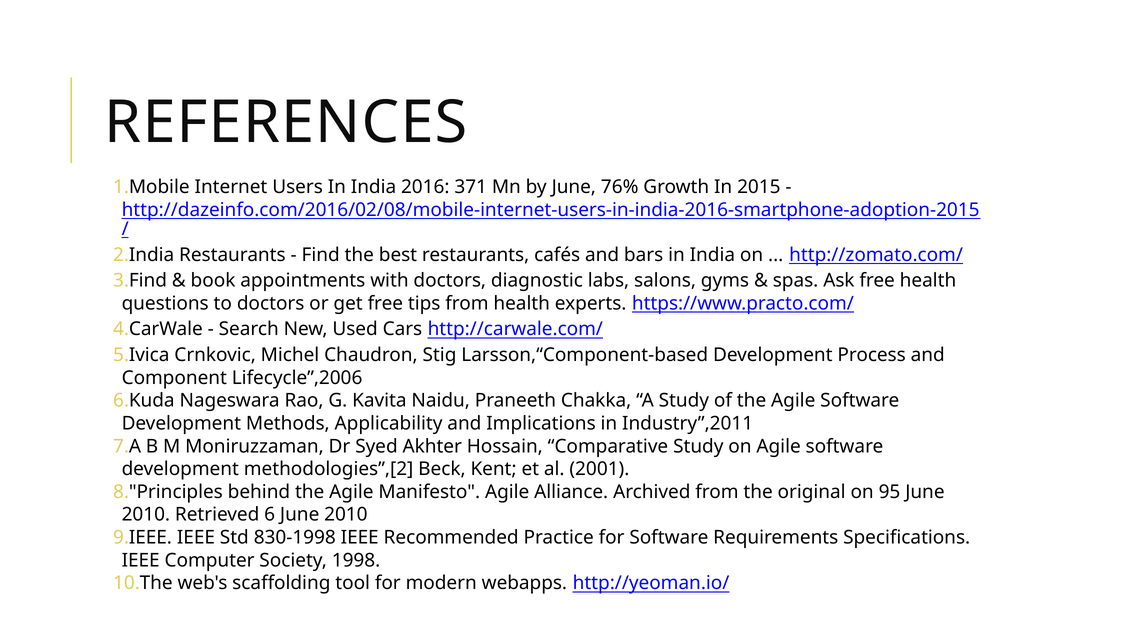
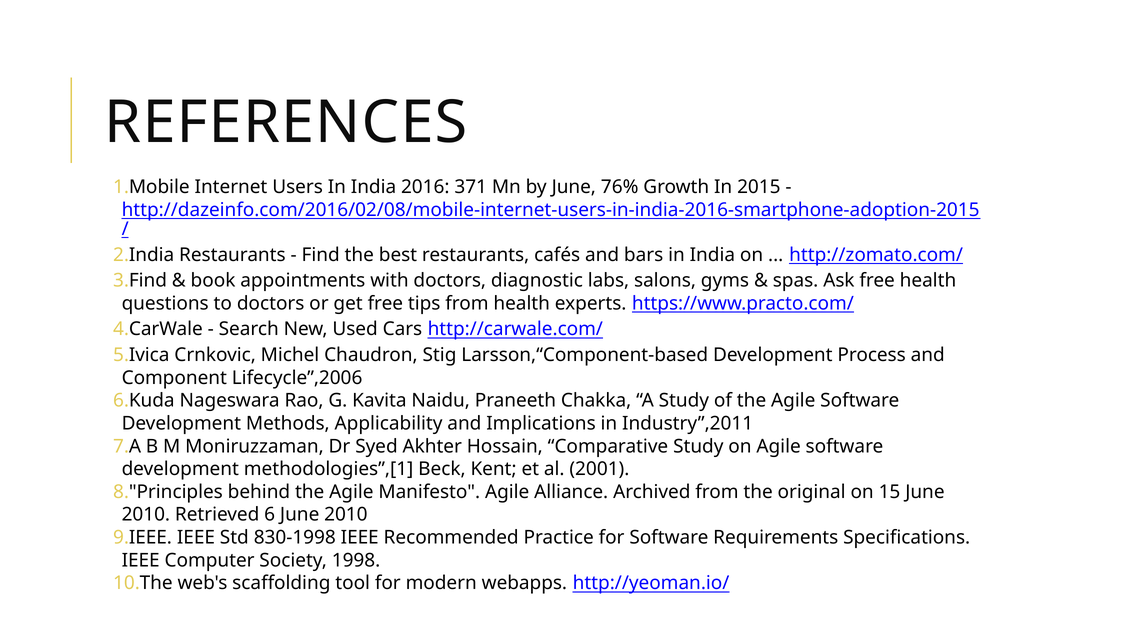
methodologies”,[2: methodologies”,[2 -> methodologies”,[1 (329, 469)
95: 95 -> 15 (889, 492)
